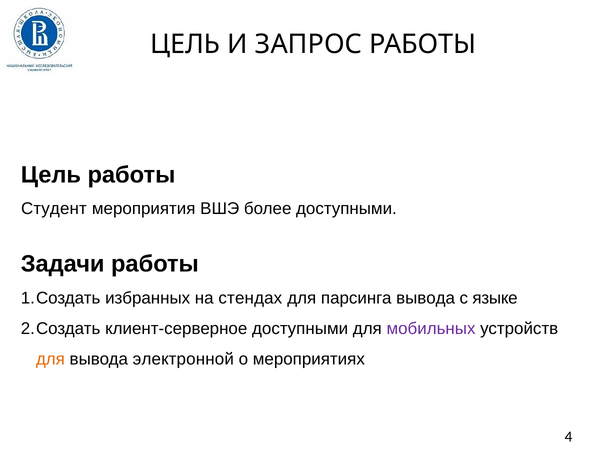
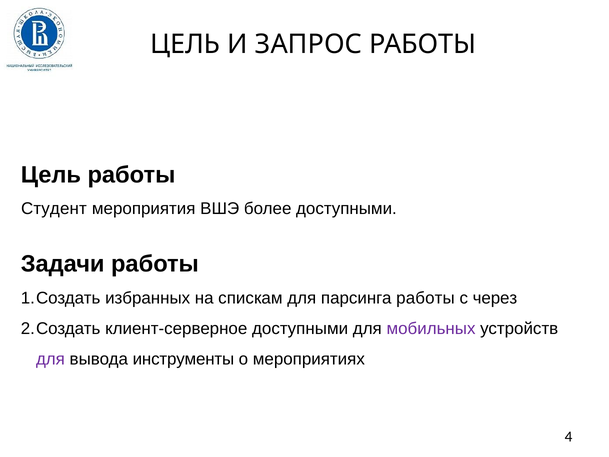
стендах: стендах -> спискам (250, 298)
парсинга вывода: вывода -> работы (425, 298)
языке: языке -> через (495, 298)
для colour: orange -> purple (50, 359)
электронной: электронной -> инструменты (183, 359)
